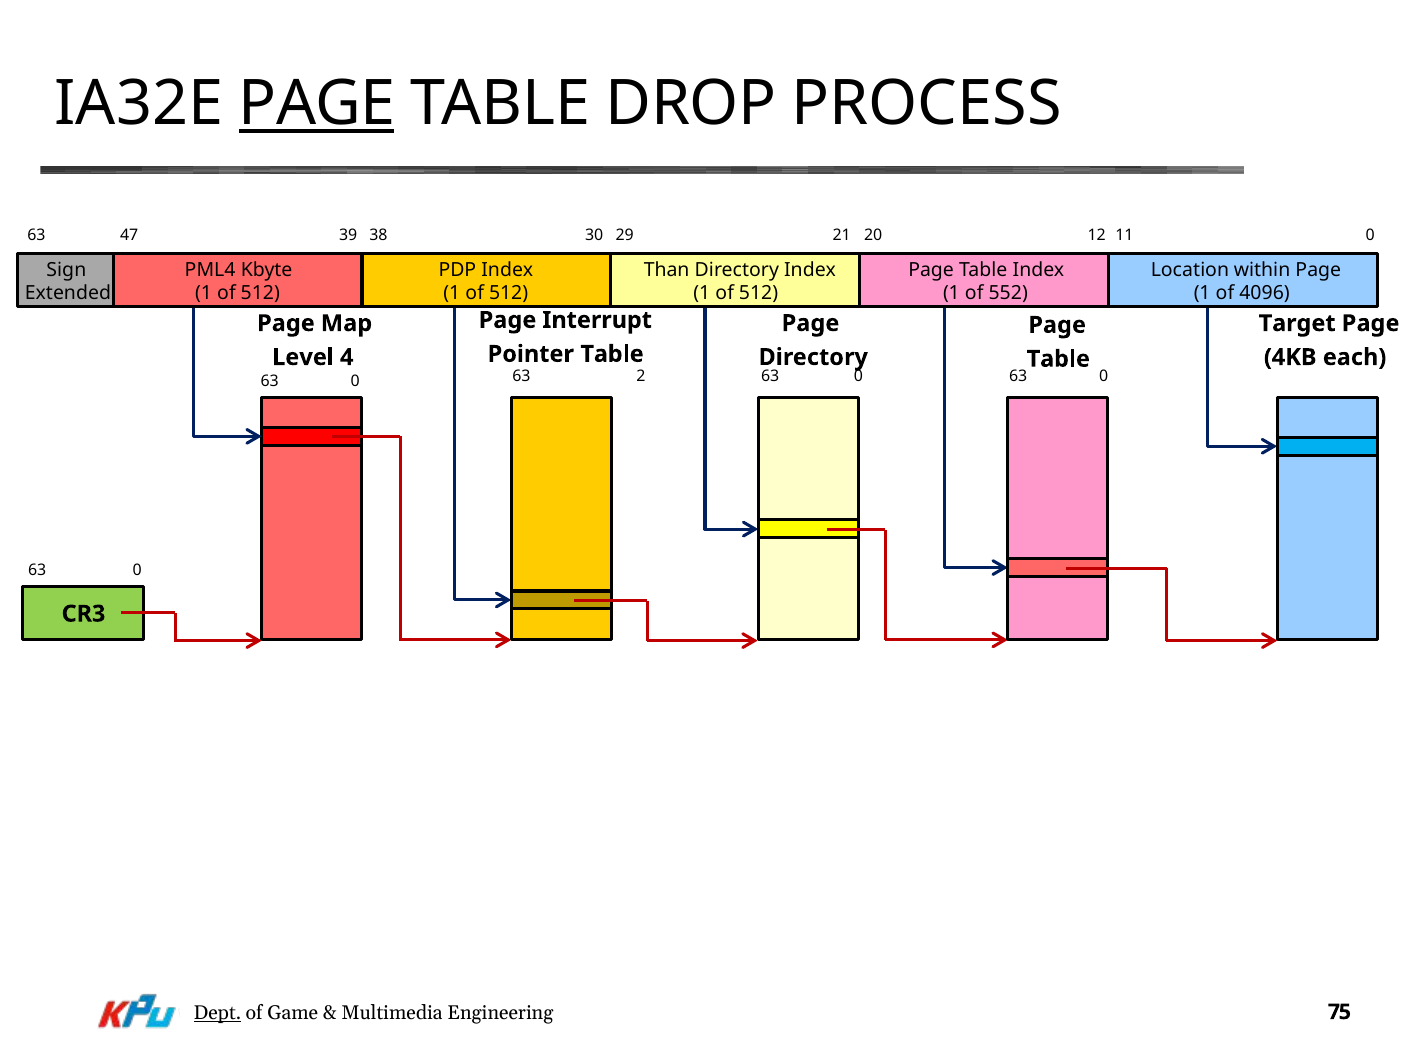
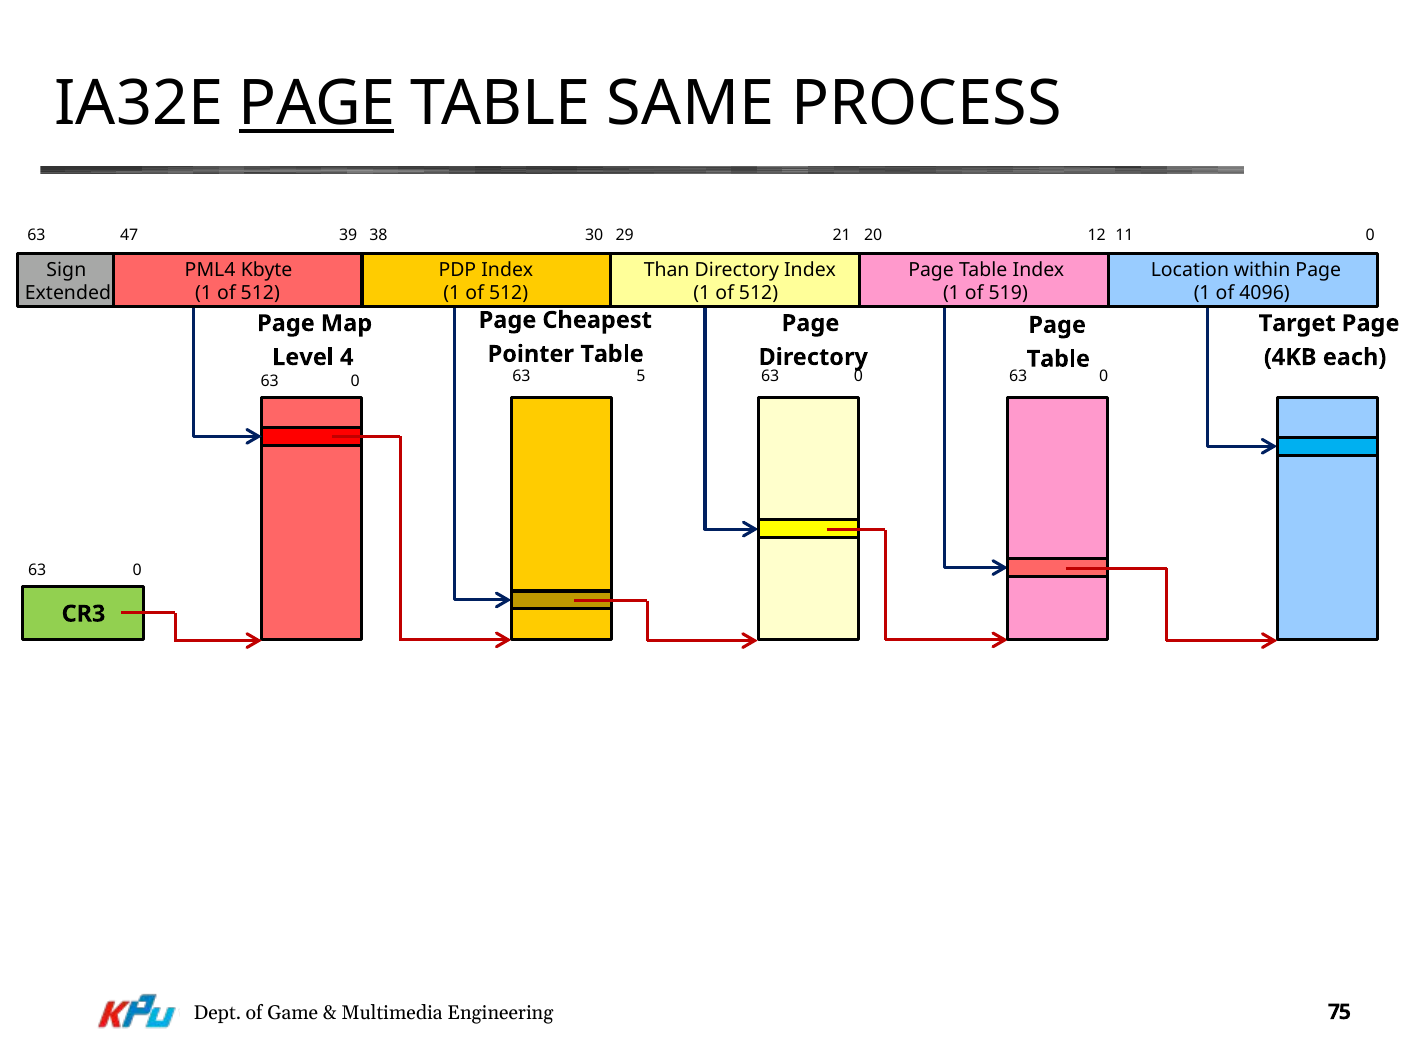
DROP: DROP -> SAME (691, 104)
552: 552 -> 519 (1008, 293)
Interrupt: Interrupt -> Cheapest (597, 320)
2: 2 -> 5 (641, 376)
Dept underline: present -> none (217, 1013)
